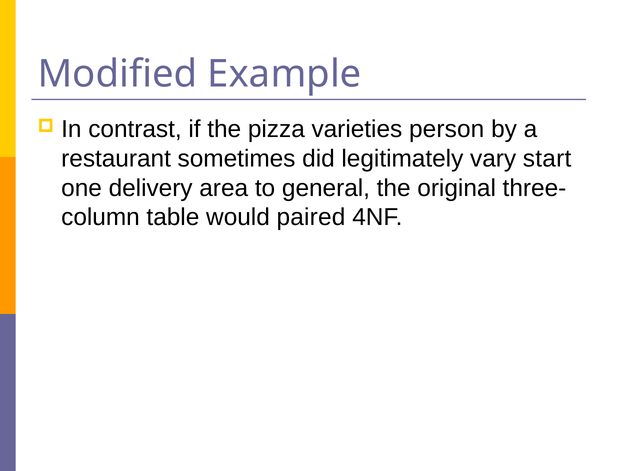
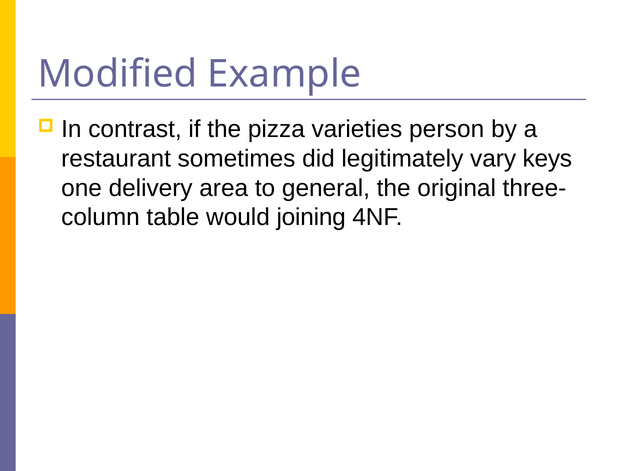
start: start -> keys (547, 159)
paired: paired -> joining (311, 217)
